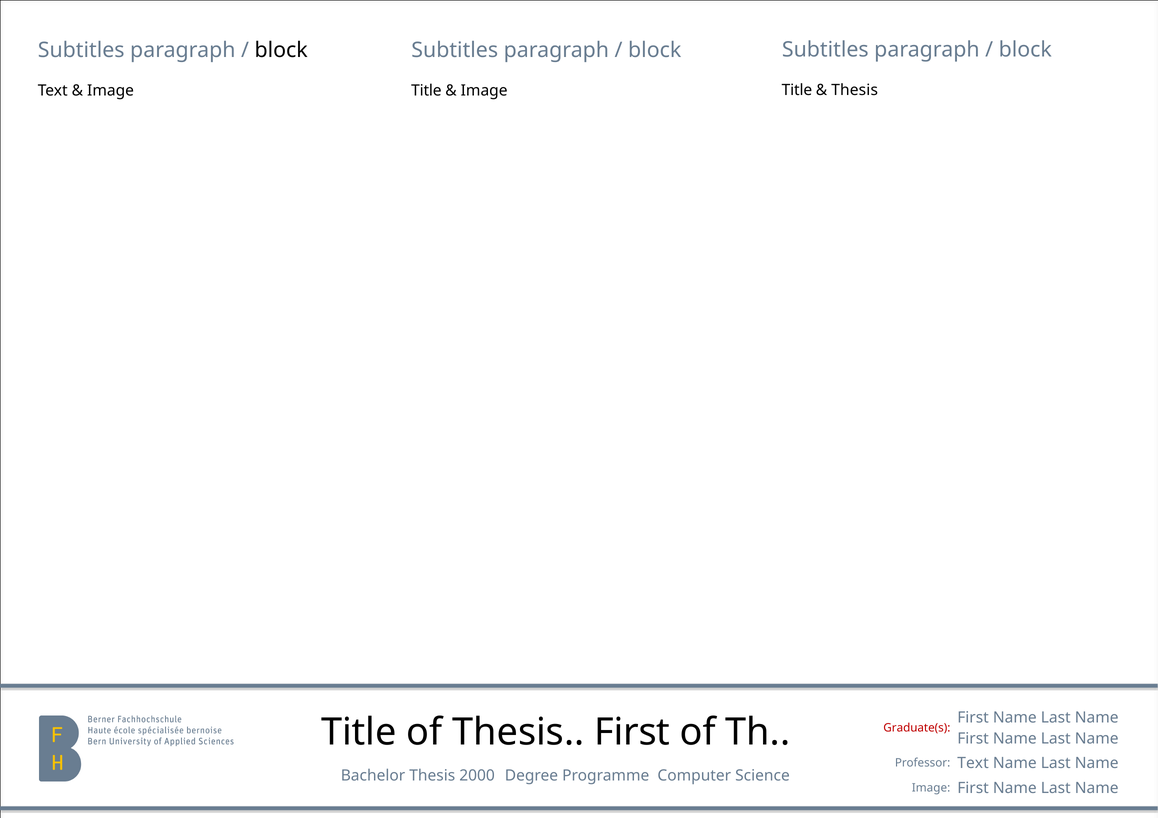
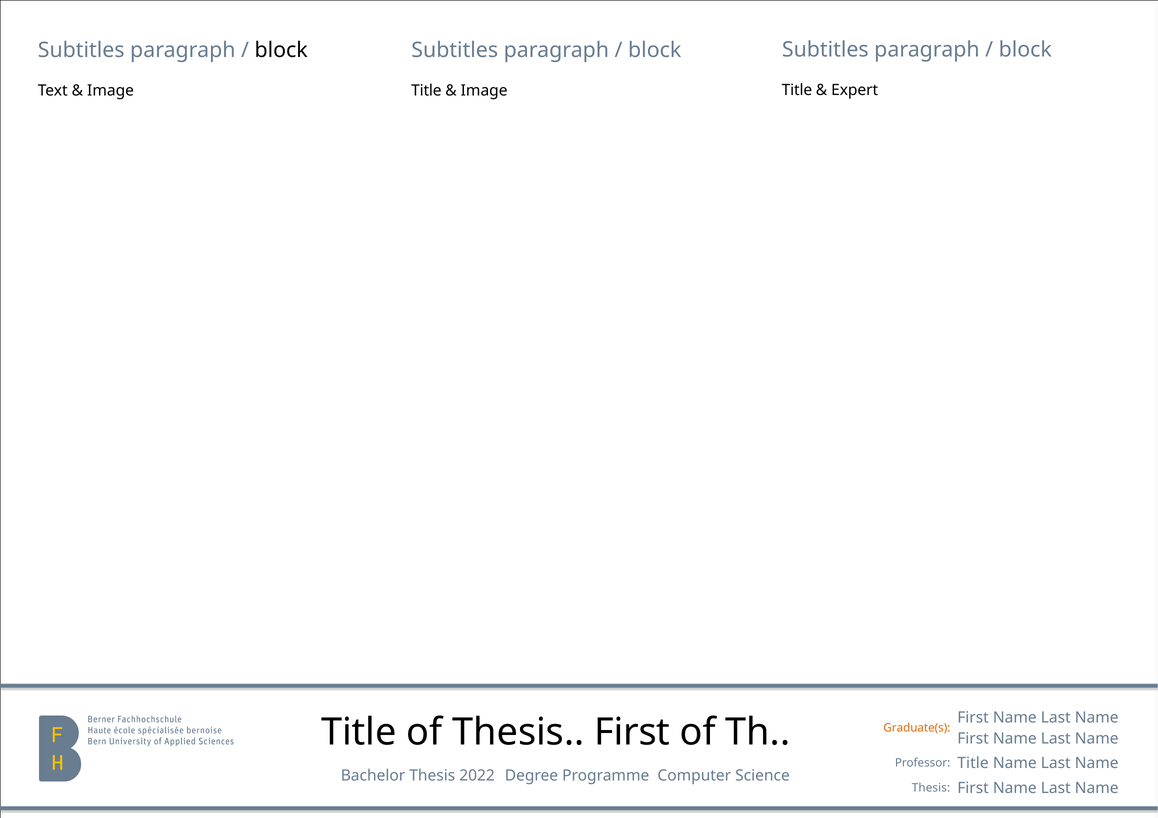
Thesis: Thesis -> Expert (855, 90)
Graduate(s colour: red -> orange (917, 728)
Professor Text: Text -> Title (973, 763)
2000: 2000 -> 2022 (477, 775)
Image: Image -> Thesis (931, 788)
